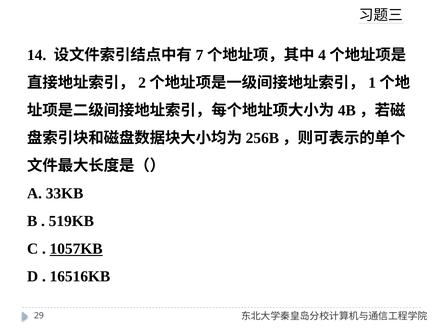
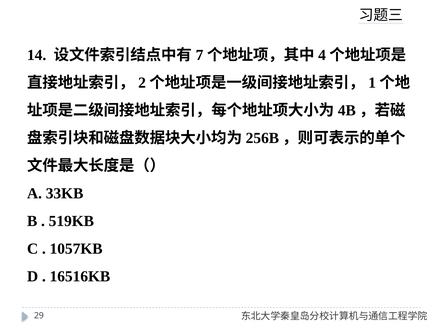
1057KB underline: present -> none (76, 249)
